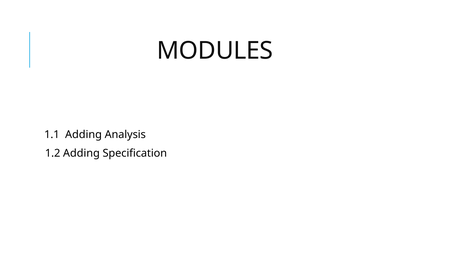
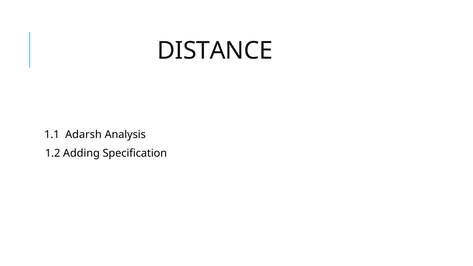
MODULES: MODULES -> DISTANCE (215, 51)
1.1 Adding: Adding -> Adarsh (83, 135)
